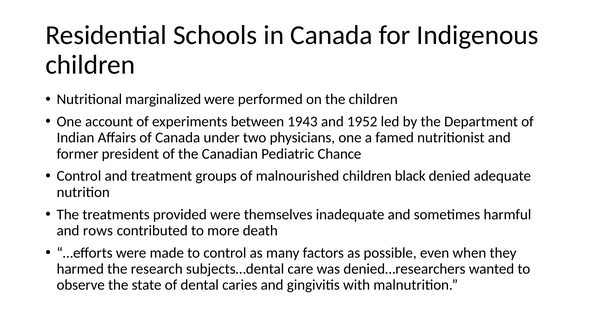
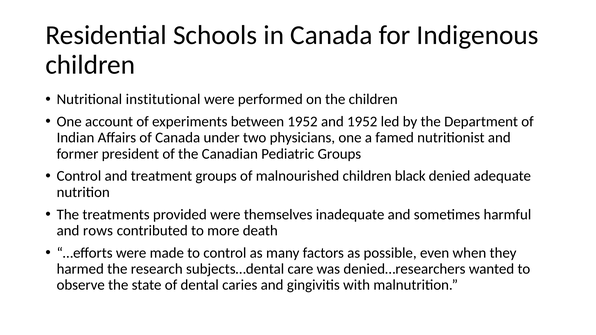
marginalized: marginalized -> institutional (163, 99)
between 1943: 1943 -> 1952 (303, 122)
Pediatric Chance: Chance -> Groups (339, 154)
